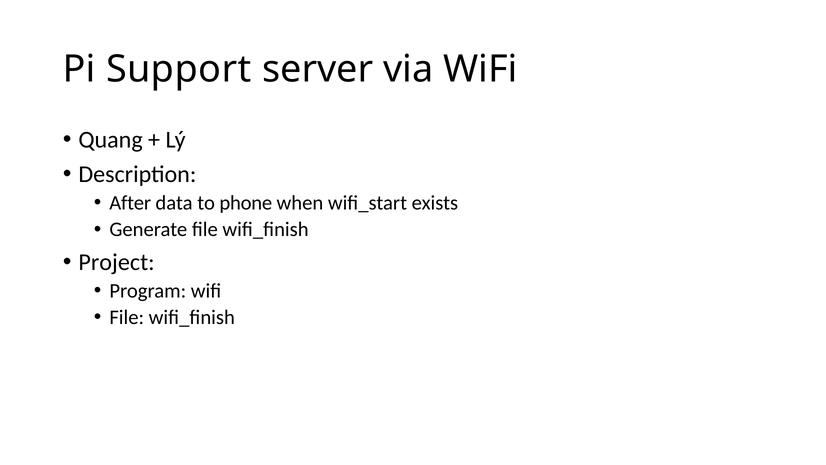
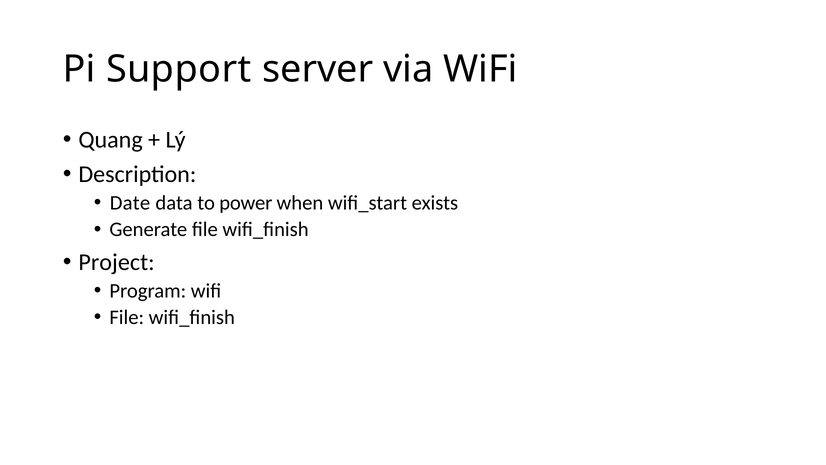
After: After -> Date (130, 203)
phone: phone -> power (246, 203)
